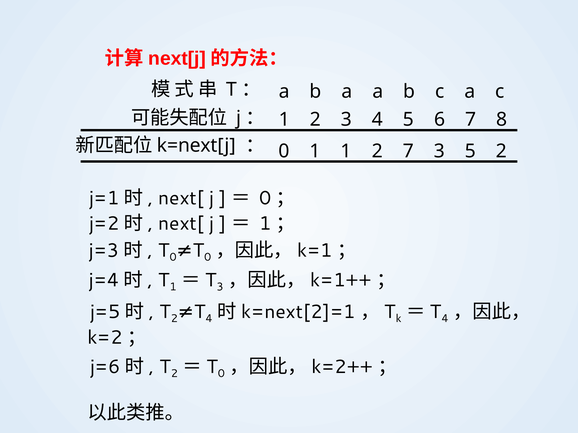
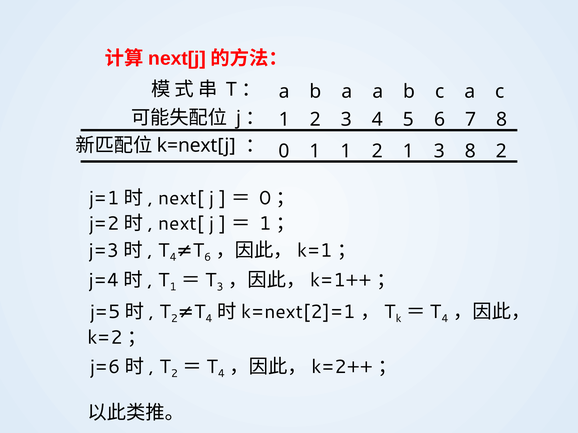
2 7: 7 -> 1 (408, 151)
3 5: 5 -> 8 (470, 151)
0: 0 -> 4 (173, 258)
0: 0 -> 6 (208, 258)
0: 0 -> 4 (221, 374)
